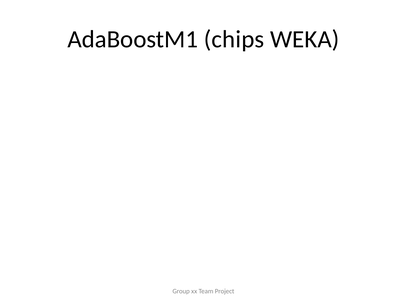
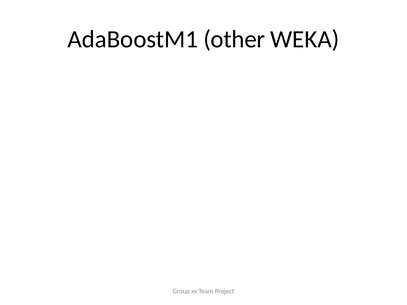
chips: chips -> other (234, 39)
